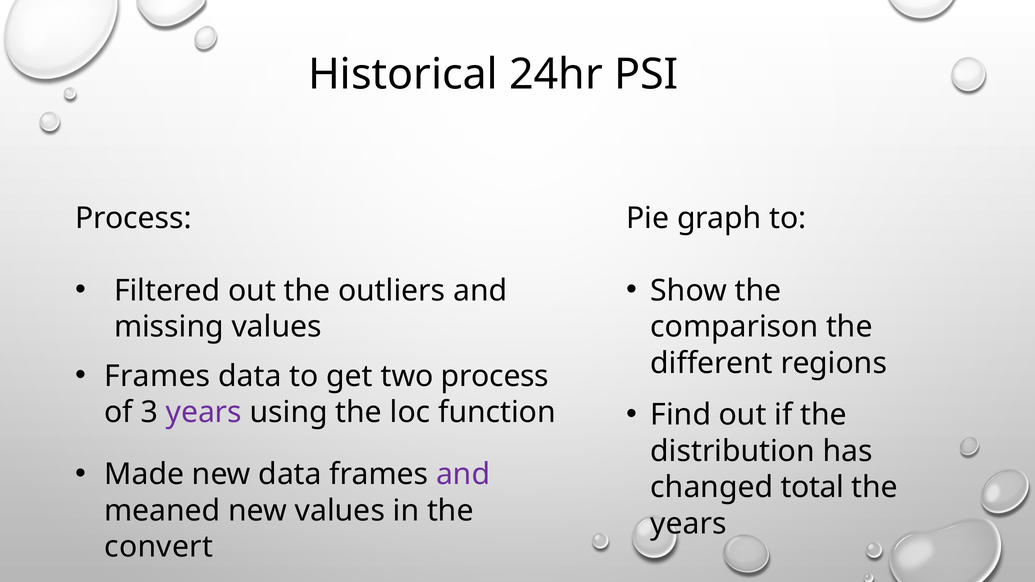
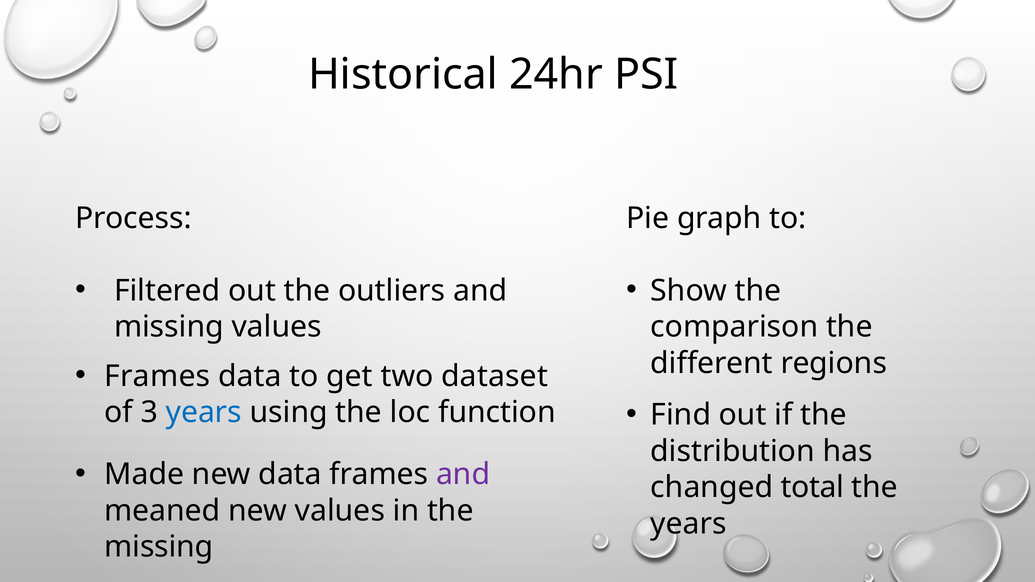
two process: process -> dataset (495, 376)
years colour: purple -> blue (204, 412)
convert: convert -> missing (159, 547)
